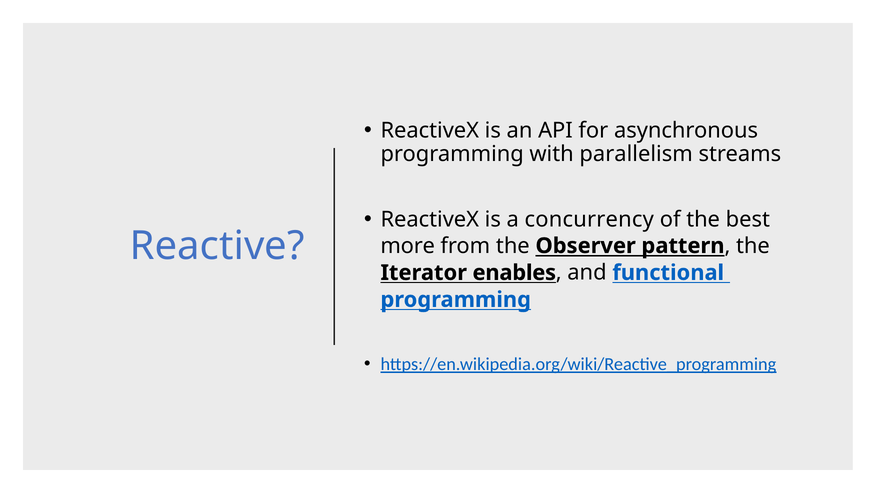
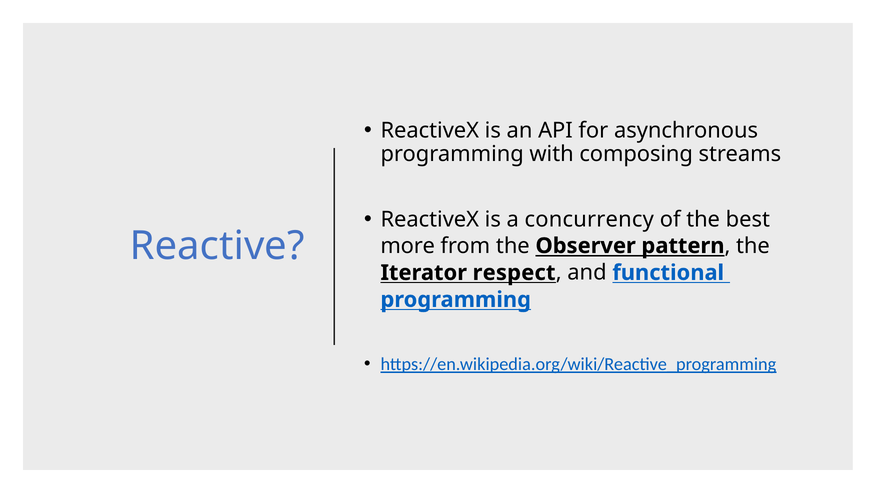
parallelism: parallelism -> composing (636, 154)
enables: enables -> respect (514, 273)
